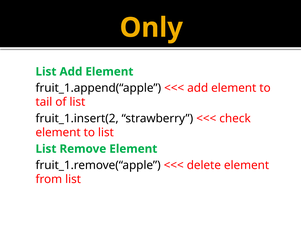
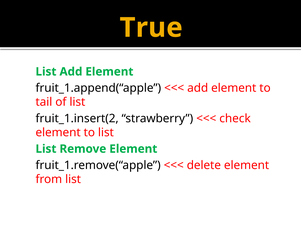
Only: Only -> True (151, 28)
